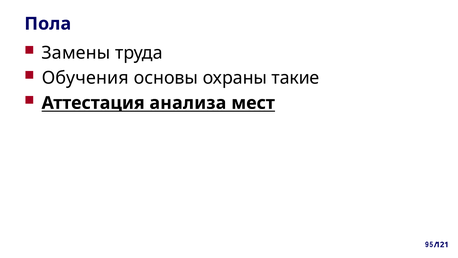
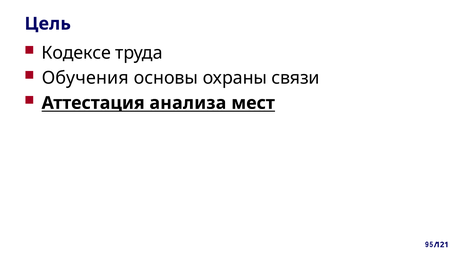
Пола: Пола -> Цель (48, 24)
Замены: Замены -> Кодексе (76, 53)
такие: такие -> связи (296, 78)
